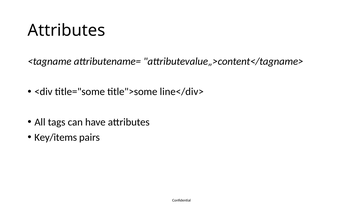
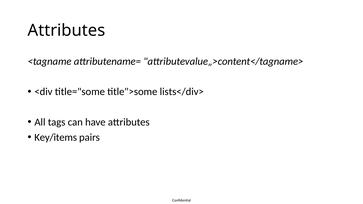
line</div>: line</div> -> lists</div> (182, 92)
